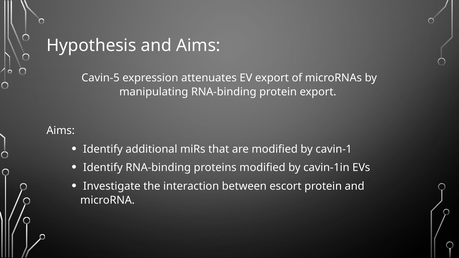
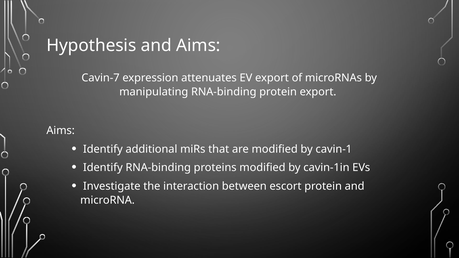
Cavin-5: Cavin-5 -> Cavin-7 (101, 78)
